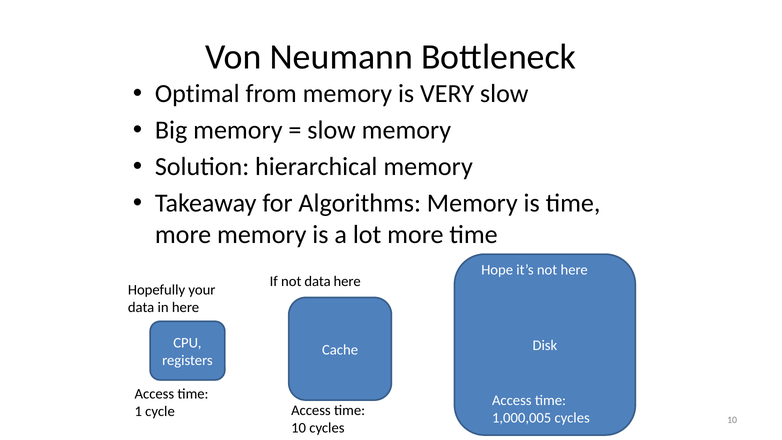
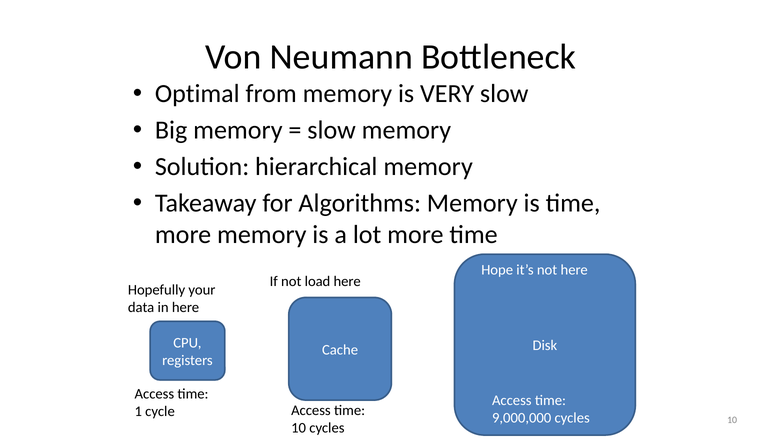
not data: data -> load (318, 282)
1,000,005: 1,000,005 -> 9,000,000 (522, 418)
